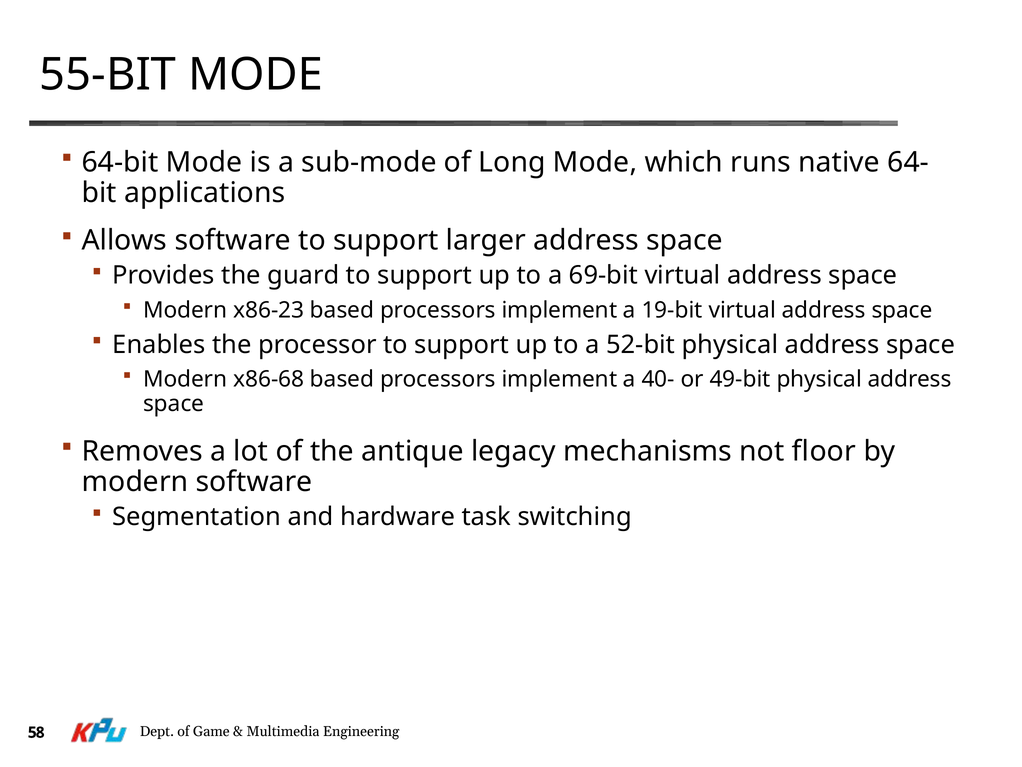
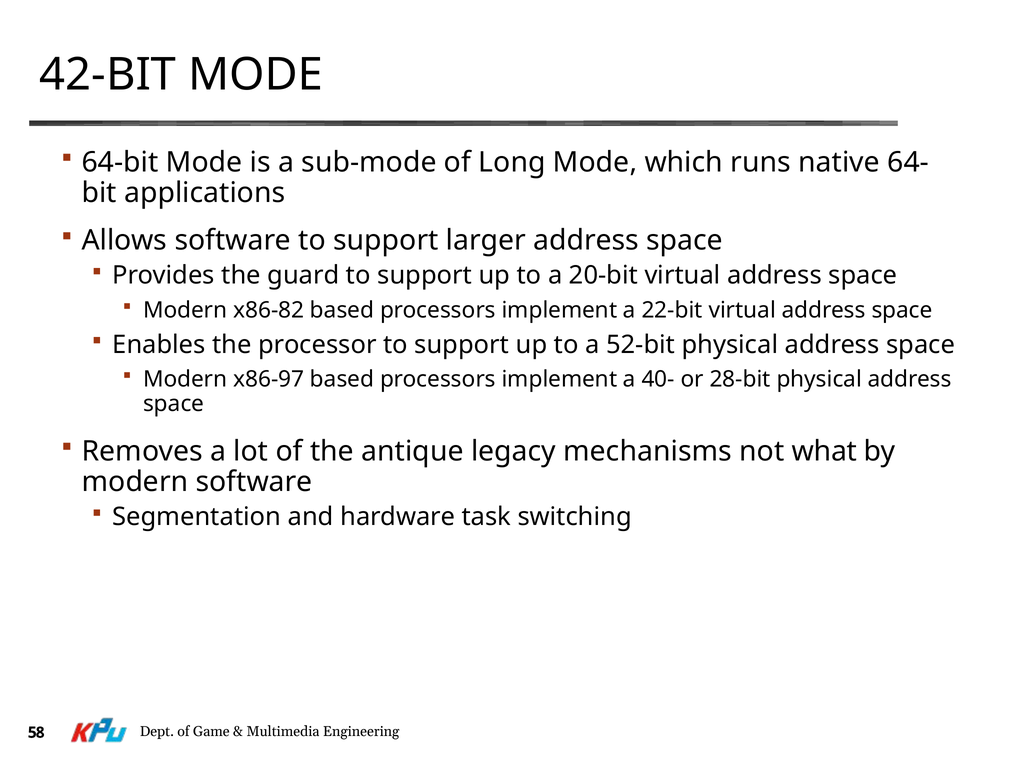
55-BIT: 55-BIT -> 42-BIT (108, 75)
69-bit: 69-bit -> 20-bit (603, 275)
x86-23: x86-23 -> x86-82 (269, 310)
19-bit: 19-bit -> 22-bit (672, 310)
x86-68: x86-68 -> x86-97 (269, 379)
49-bit: 49-bit -> 28-bit (740, 379)
floor: floor -> what (824, 451)
